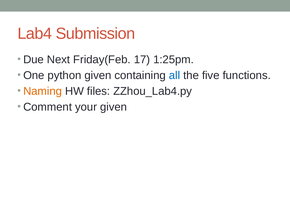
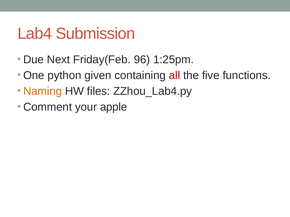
17: 17 -> 96 (142, 60)
all colour: blue -> red (175, 76)
your given: given -> apple (114, 107)
